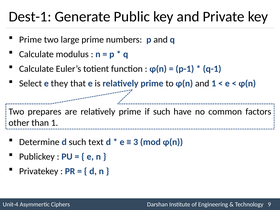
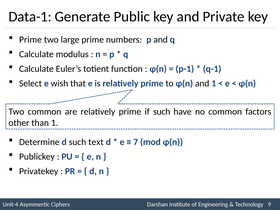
Dest-1: Dest-1 -> Data-1 (30, 17)
they: they -> wish (59, 83)
Two prepares: prepares -> common (45, 112)
3: 3 -> 7 (136, 142)
